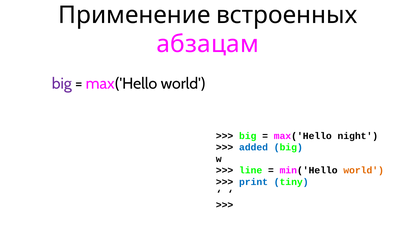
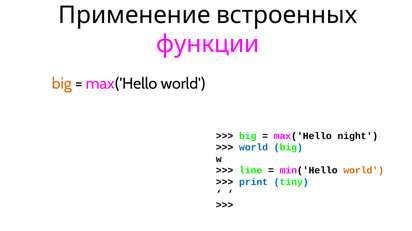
абзацам: абзацам -> функции (208, 44)
big colour: purple -> orange (62, 84)
added: added -> world (254, 148)
